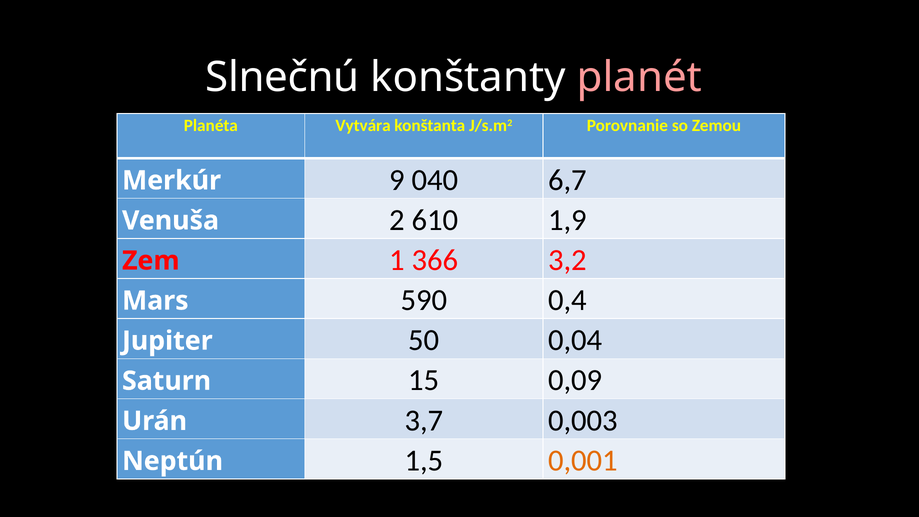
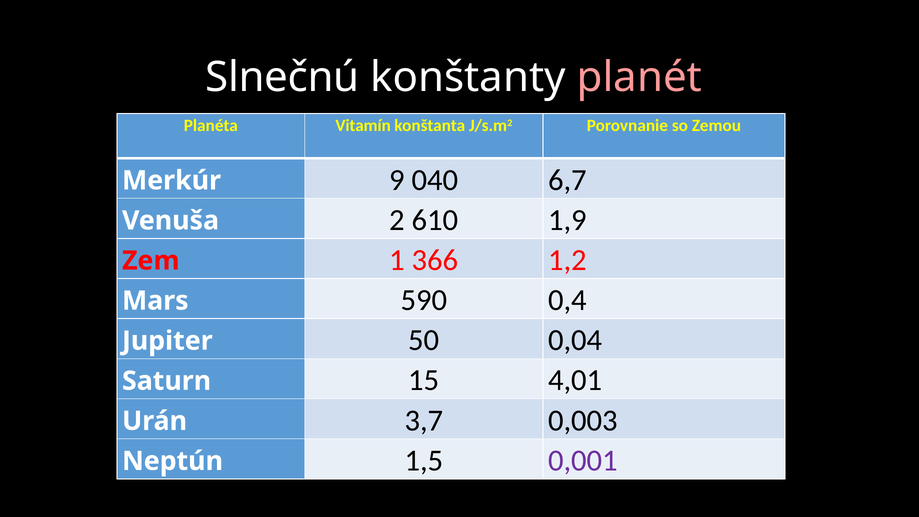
Vytvára: Vytvára -> Vitamín (363, 126)
3,2: 3,2 -> 1,2 (567, 260)
0,09: 0,09 -> 4,01 (575, 380)
0,001 colour: orange -> purple (583, 460)
